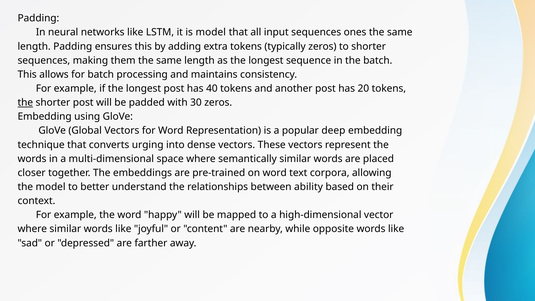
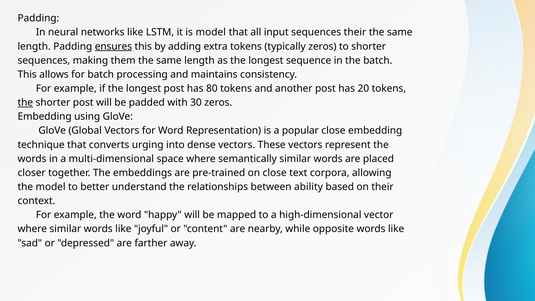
sequences ones: ones -> their (355, 32)
ensures underline: none -> present (113, 46)
40: 40 -> 80 (212, 89)
popular deep: deep -> close (333, 131)
on word: word -> close (275, 173)
